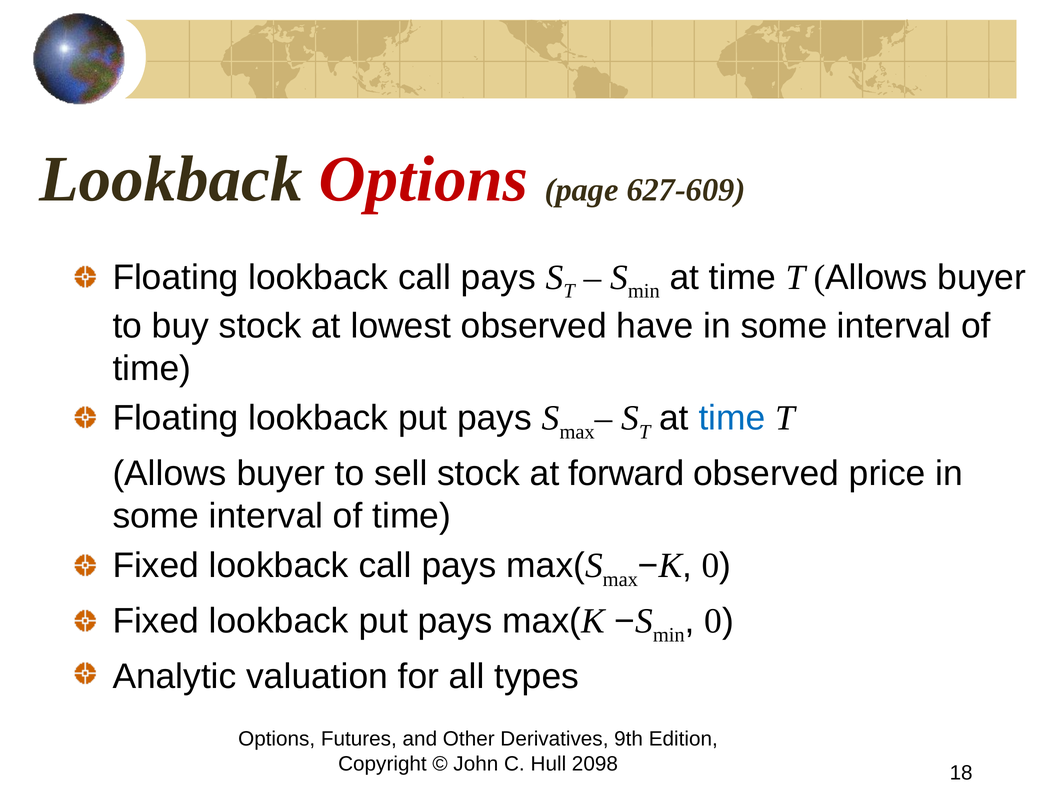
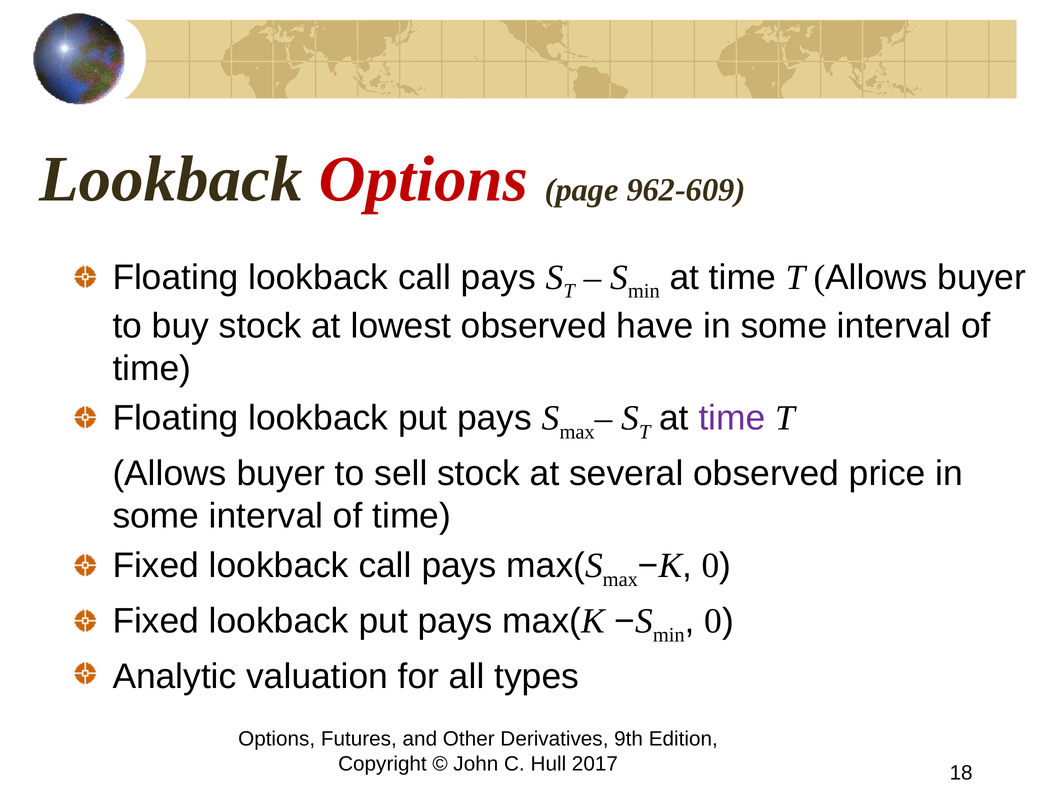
627-609: 627-609 -> 962-609 (686, 190)
time colour: blue -> purple (732, 418)
forward: forward -> several (626, 473)
2098: 2098 -> 2017 (595, 763)
